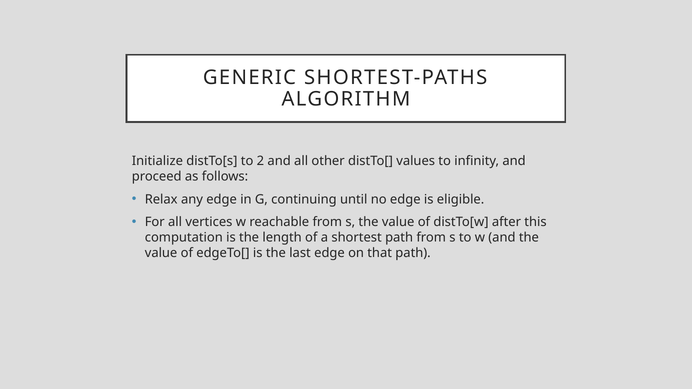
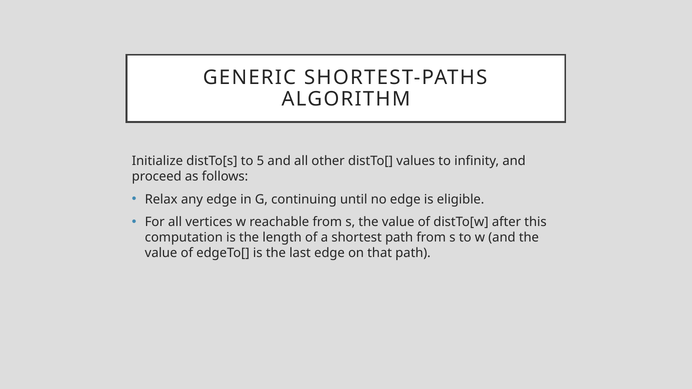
2: 2 -> 5 (260, 161)
